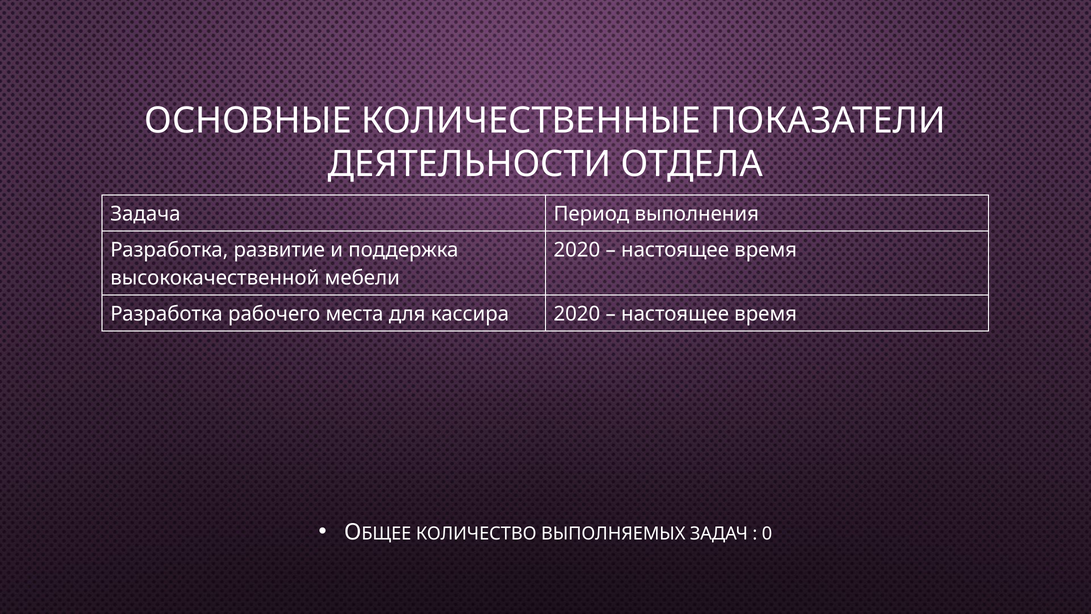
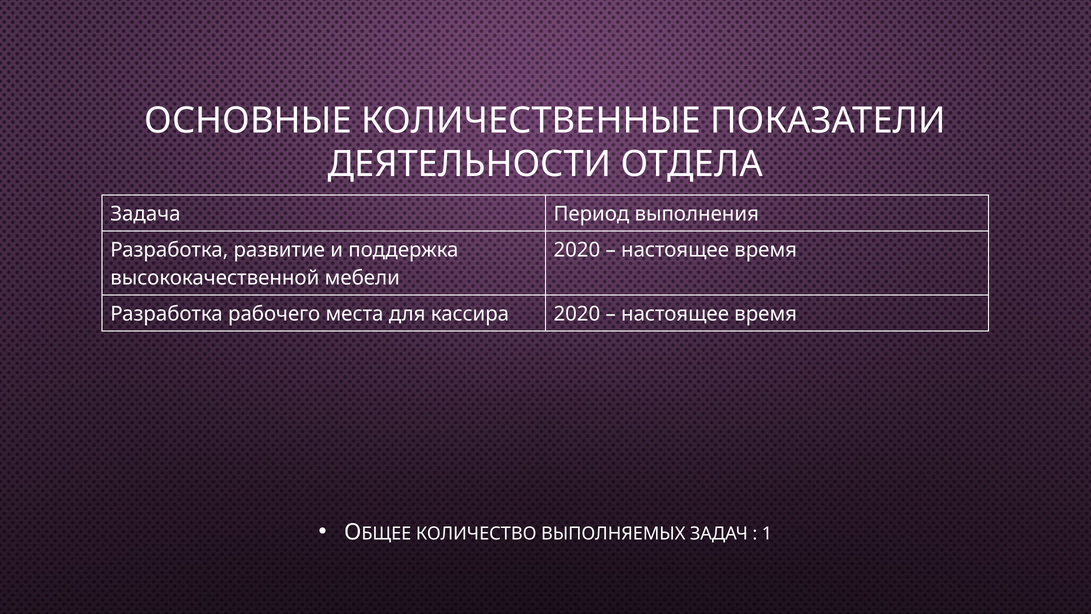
0: 0 -> 1 (767, 533)
